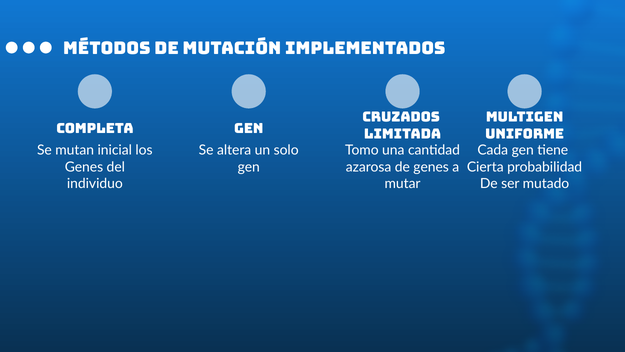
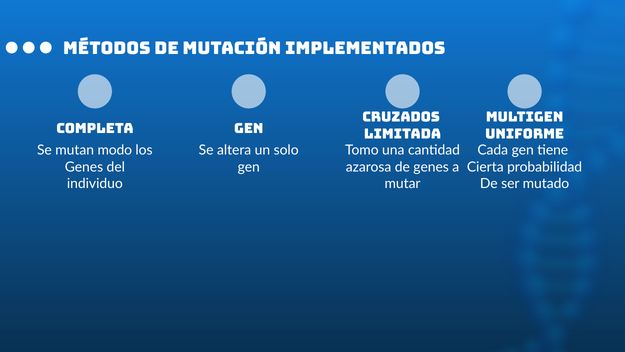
inicial: inicial -> modo (115, 150)
